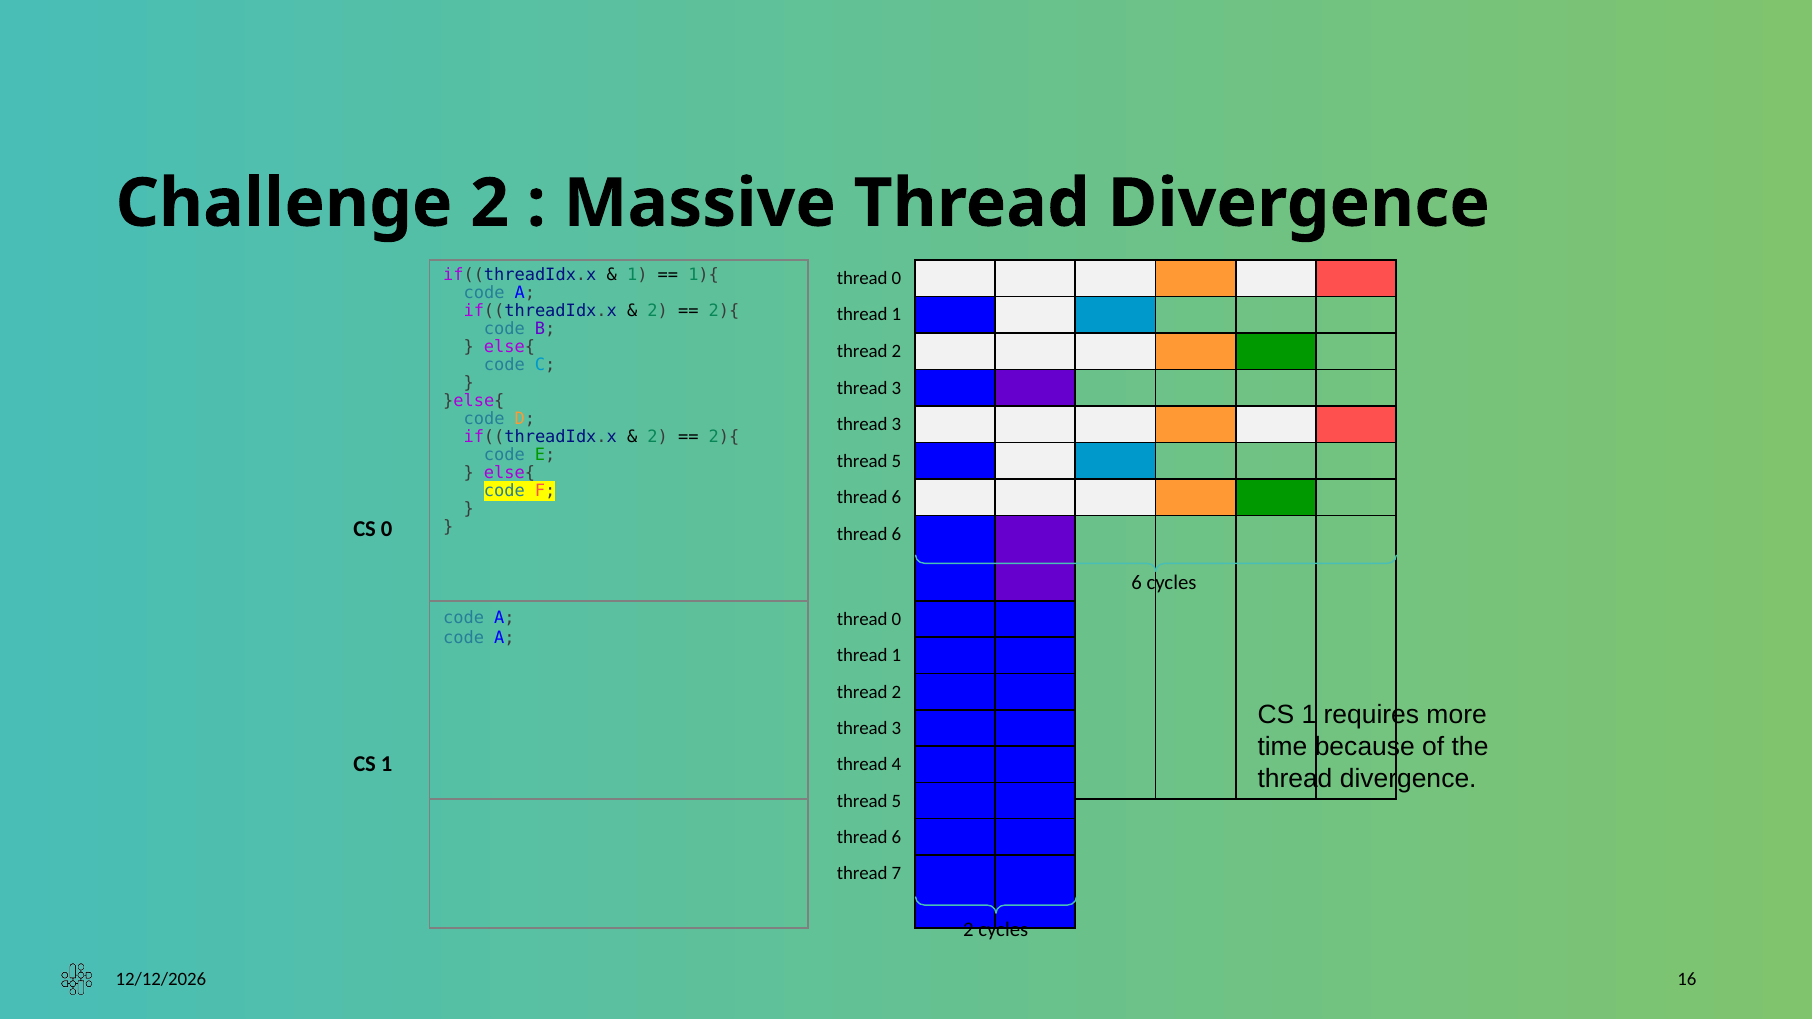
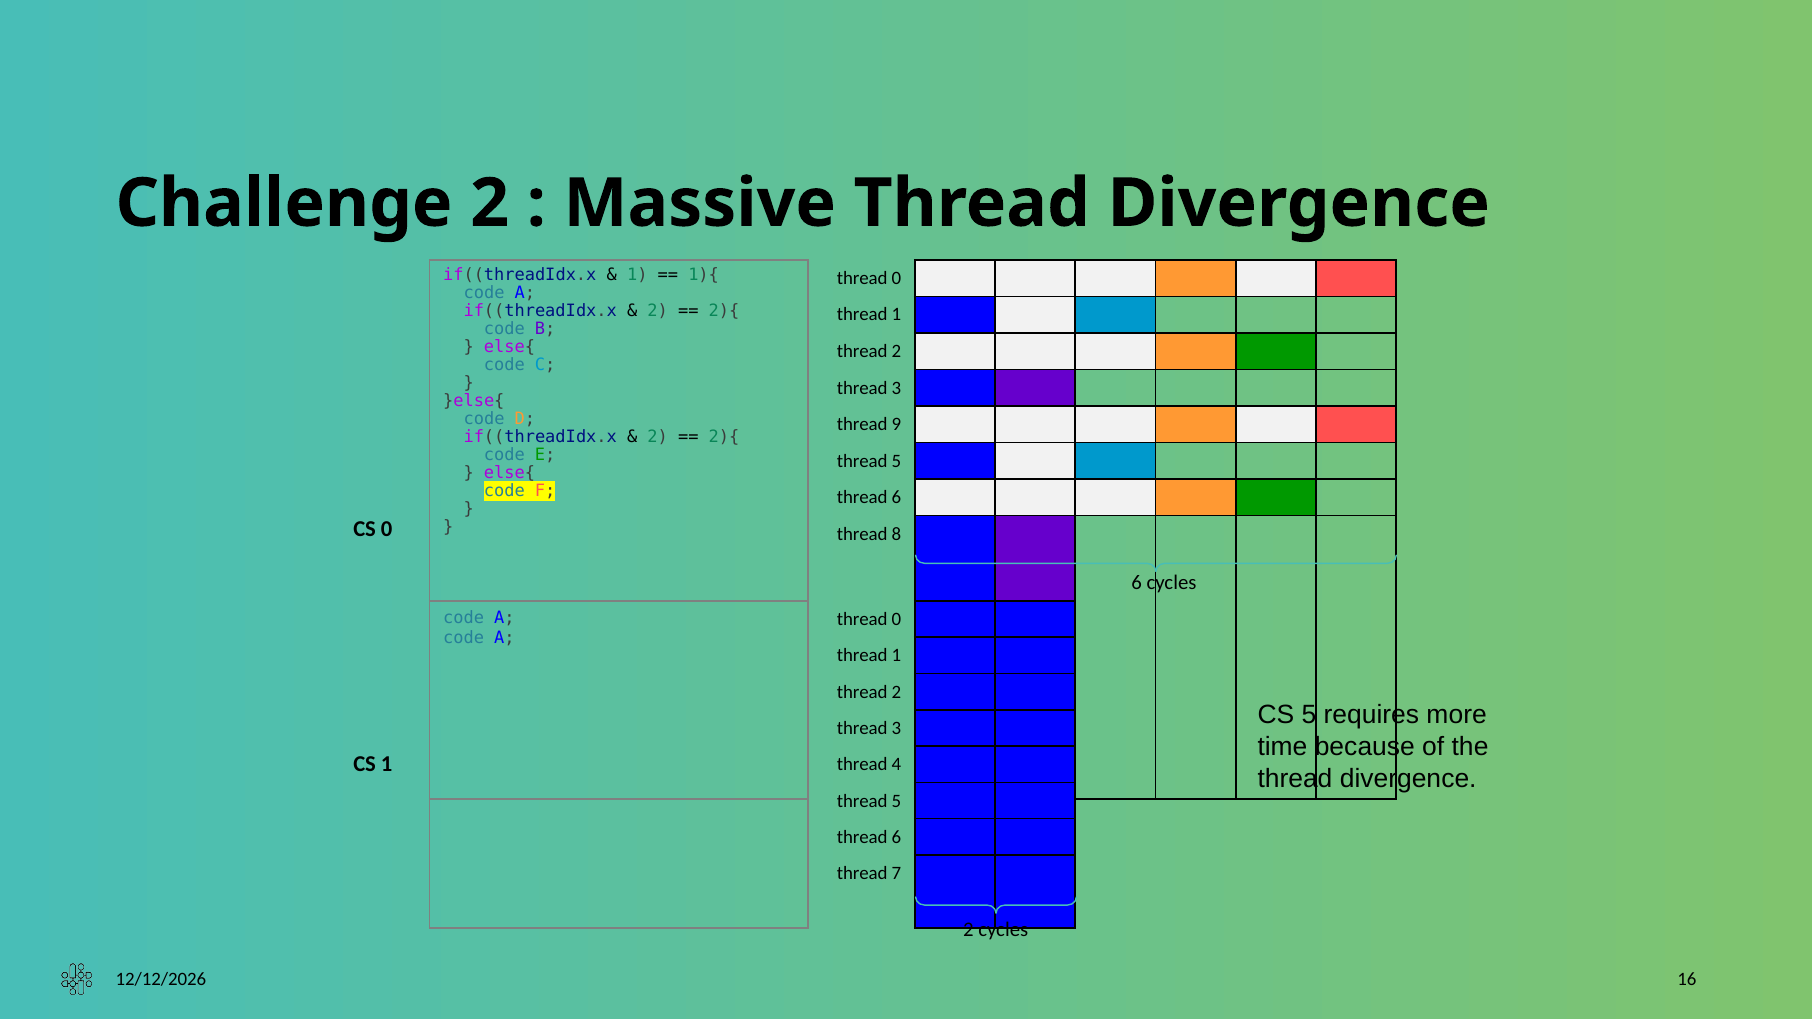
3: 3 -> 9 (896, 424)
6: 6 -> 8 (896, 534)
1: 1 -> 5 (1309, 715)
